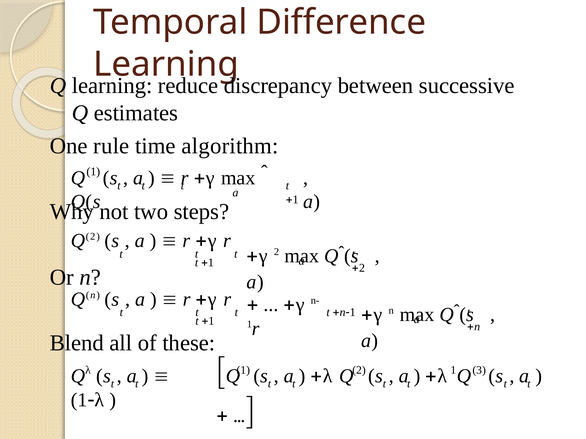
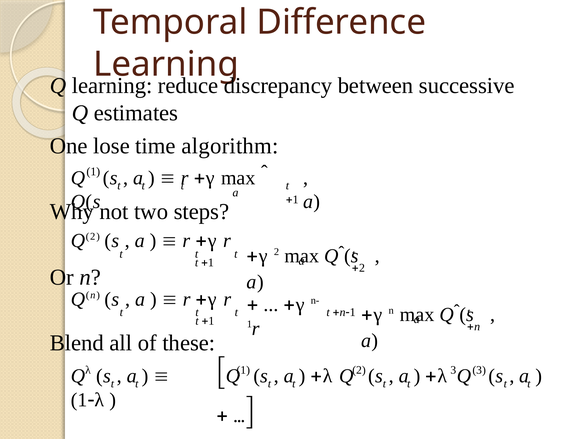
rule: rule -> lose (111, 146)
2 1: 1 -> 3 (453, 370)
